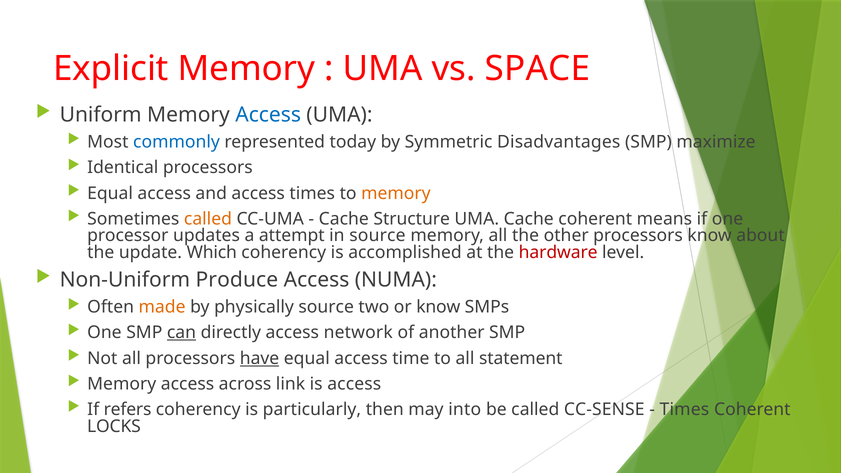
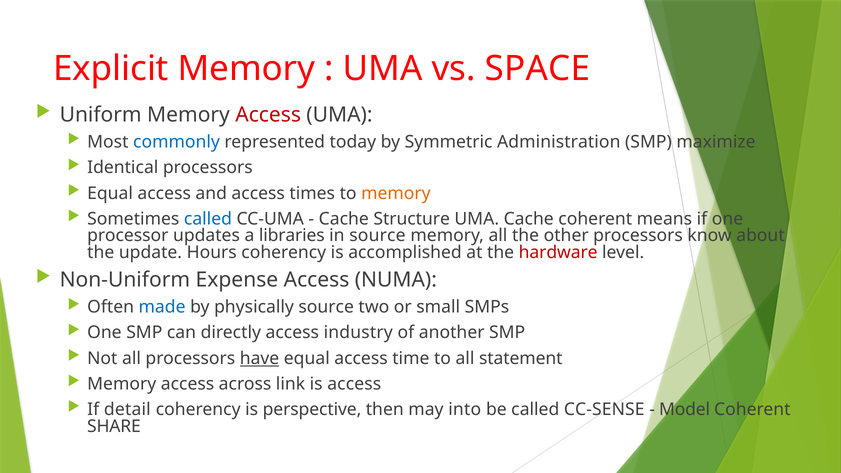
Access colour: blue -> red (268, 115)
Disadvantages: Disadvantages -> Administration (559, 142)
called colour: orange -> blue (208, 219)
attempt: attempt -> libraries (292, 236)
Which: Which -> Hours (212, 253)
Produce: Produce -> Expense (237, 280)
made colour: orange -> blue (162, 307)
or know: know -> small (438, 307)
can underline: present -> none (181, 333)
network: network -> industry (358, 333)
refers: refers -> detail (127, 410)
particularly: particularly -> perspective (312, 410)
Times: Times -> Model (685, 410)
LOCKS: LOCKS -> SHARE (114, 426)
